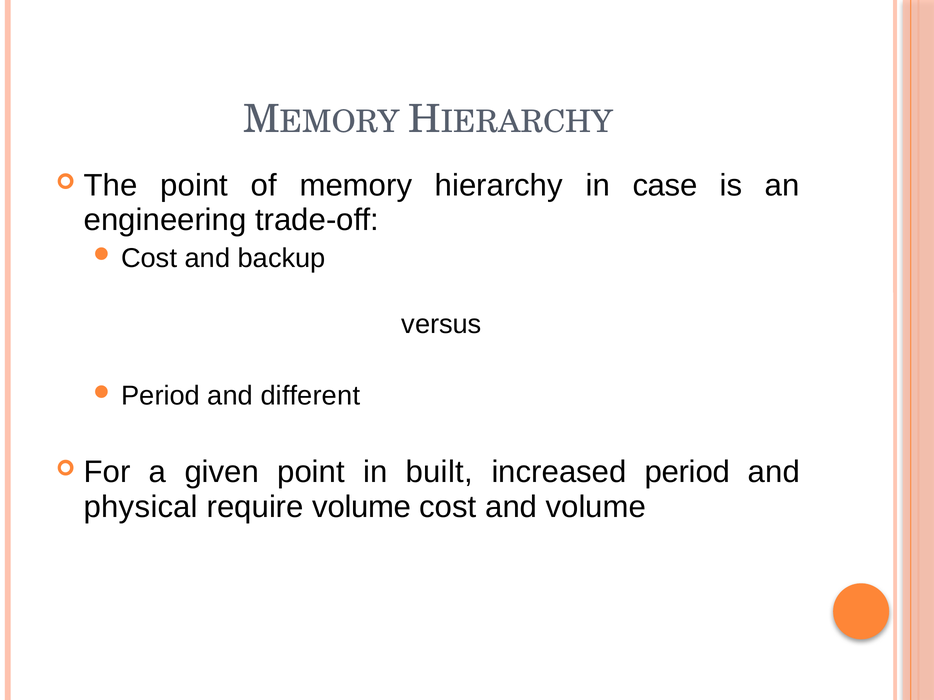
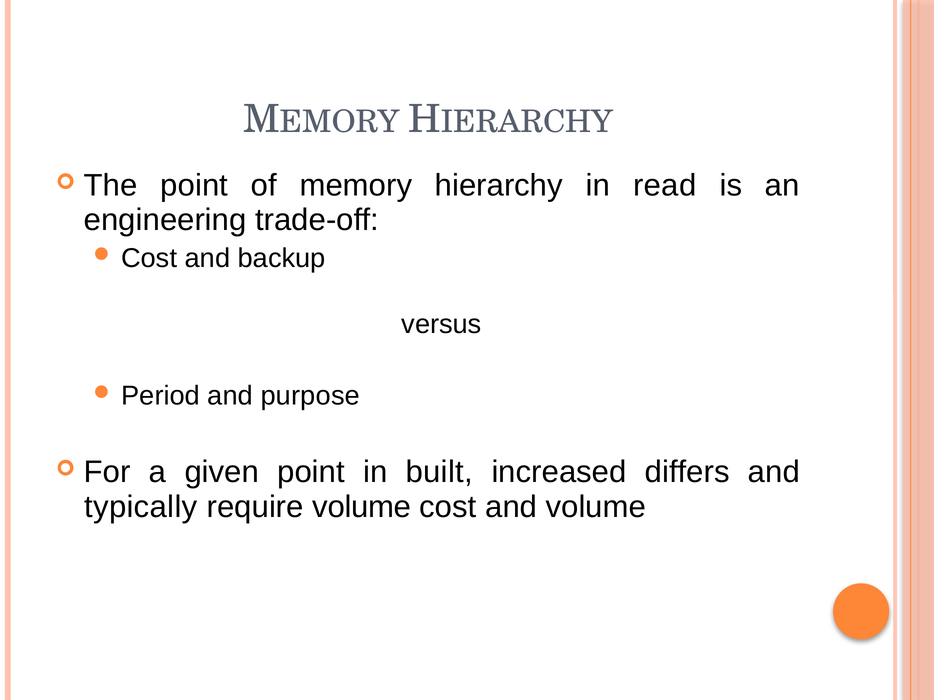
case: case -> read (665, 186)
different: different -> purpose (310, 396)
increased period: period -> differs (687, 472)
physical: physical -> typically (141, 507)
